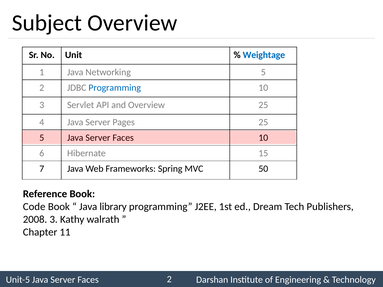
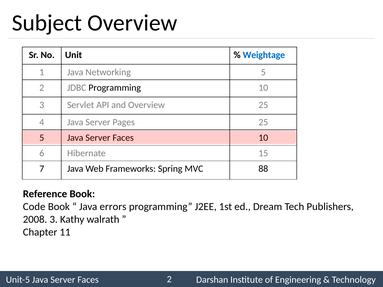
Programming colour: blue -> black (115, 88)
50: 50 -> 88 (263, 169)
library: library -> errors (113, 207)
